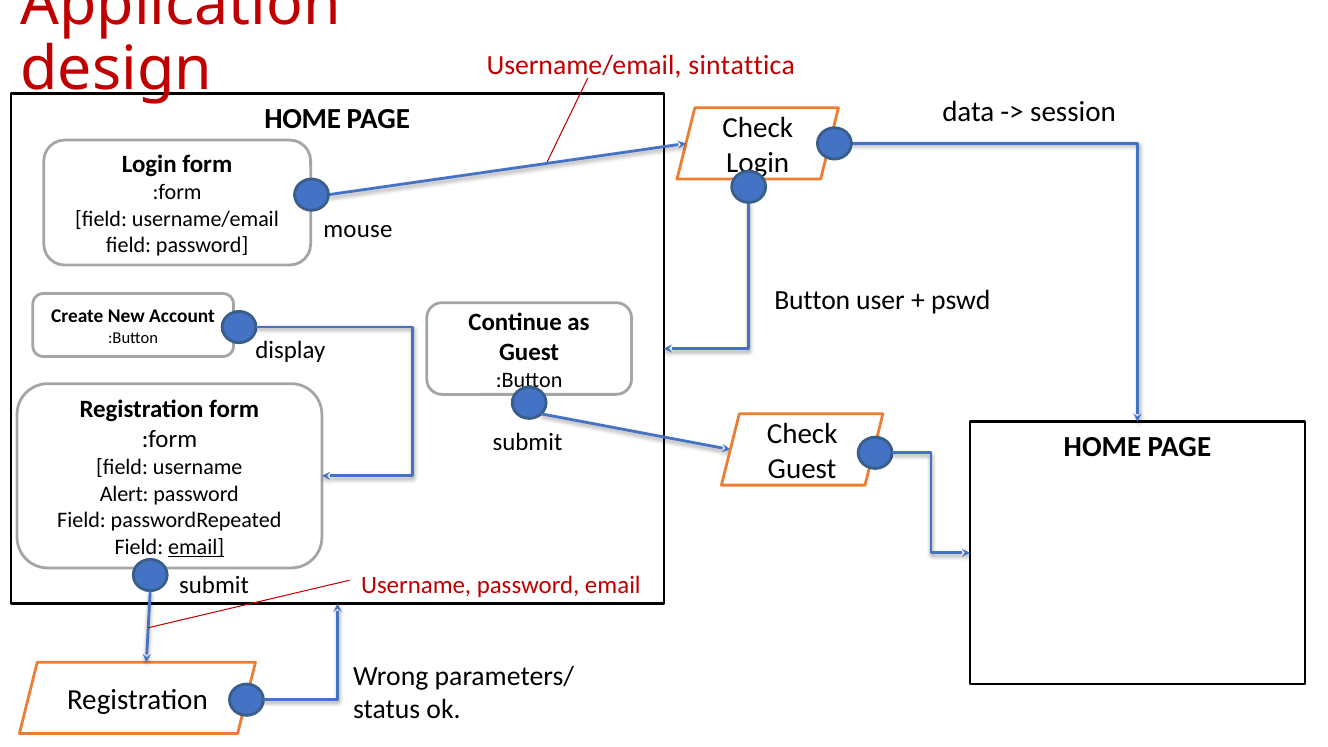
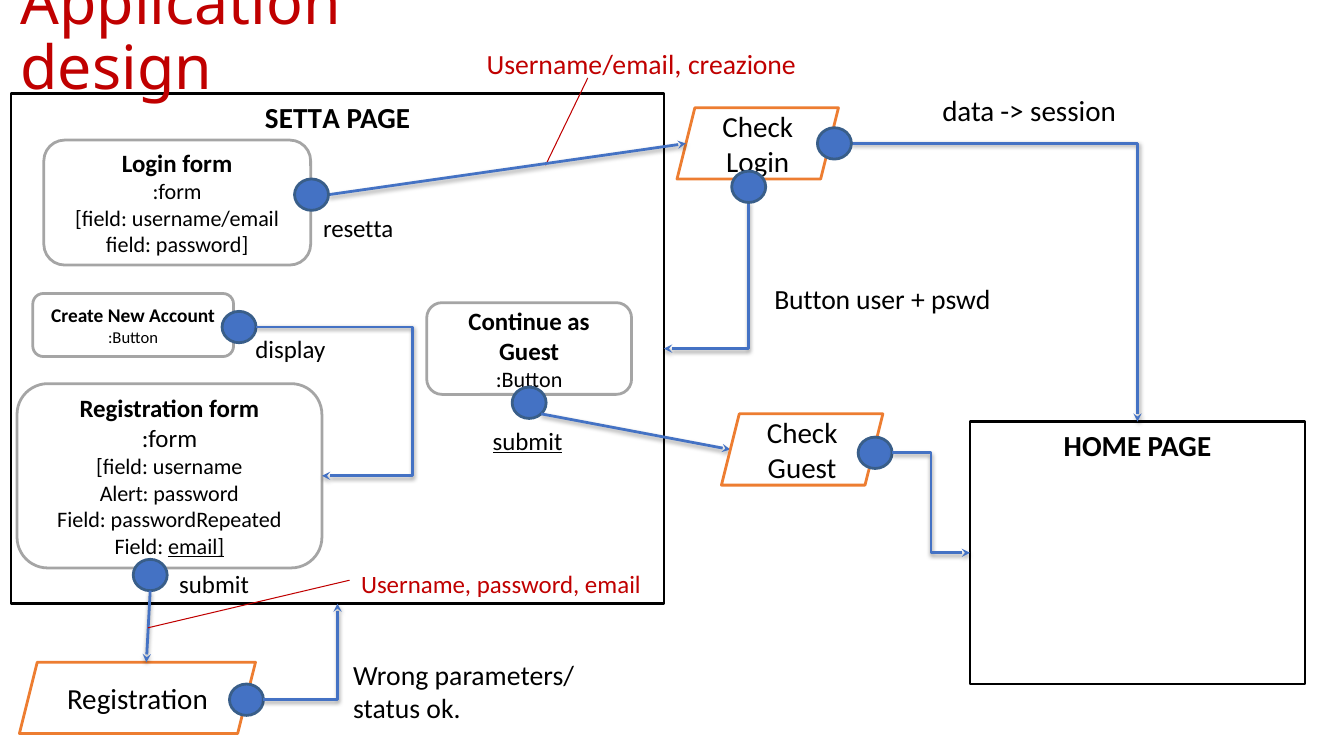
sintattica: sintattica -> creazione (742, 65)
HOME: HOME -> SETTA (302, 119)
mouse: mouse -> resetta (358, 229)
submit underline: none -> present (527, 442)
